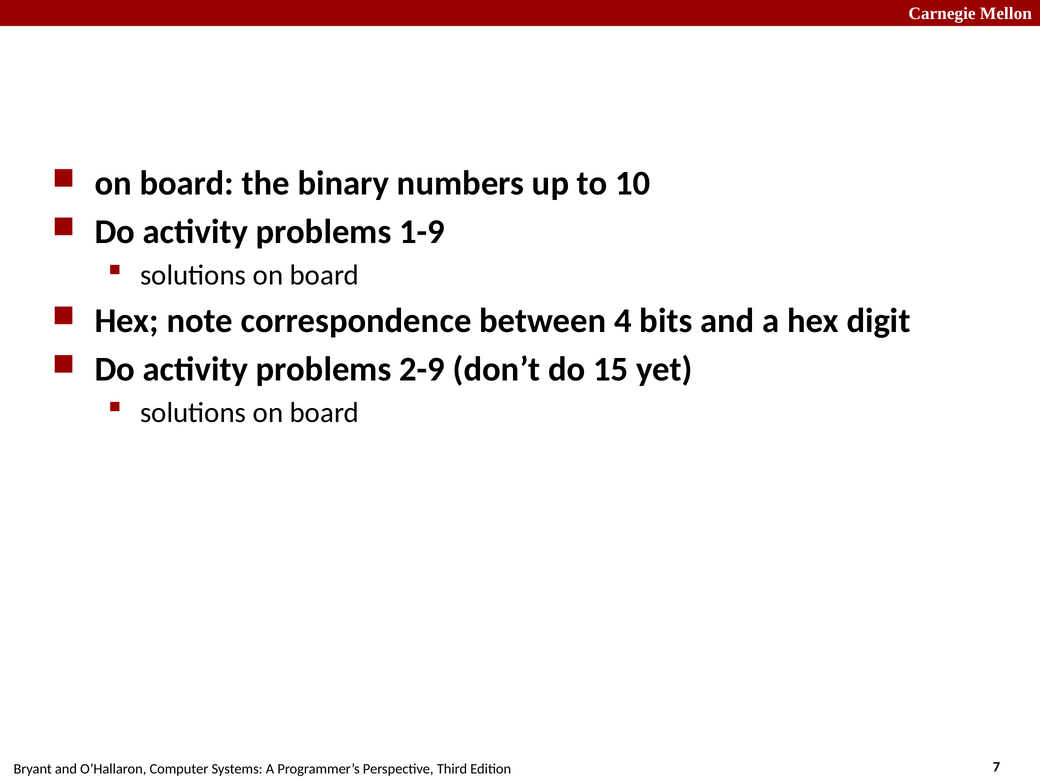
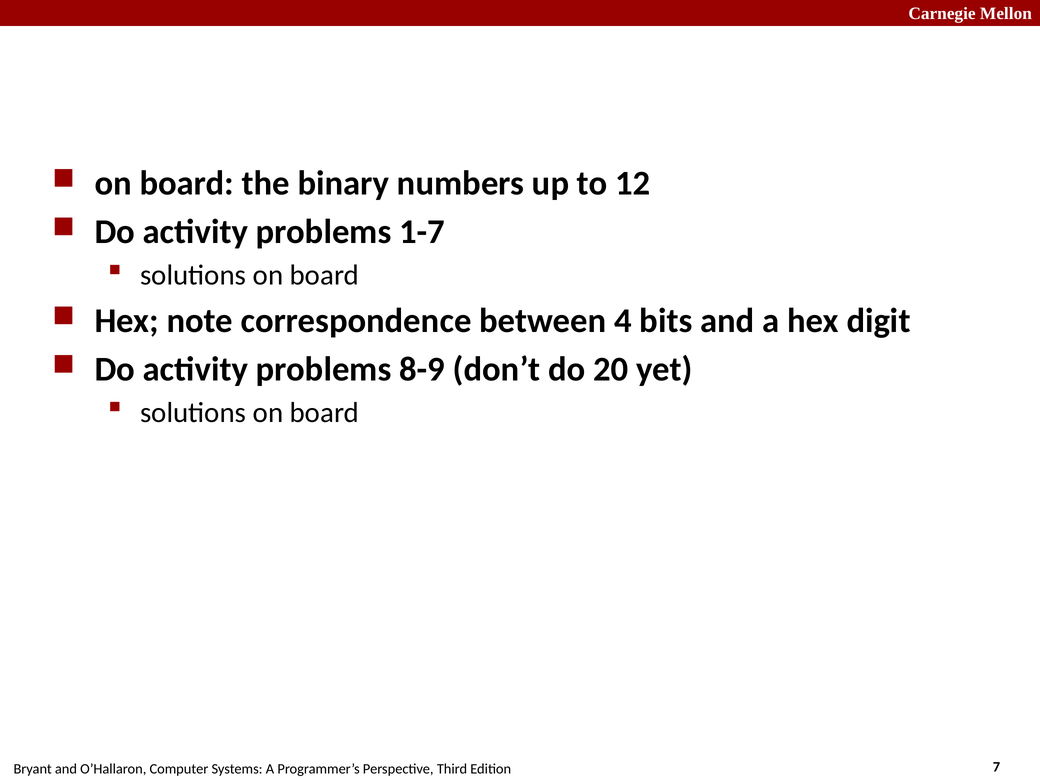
10: 10 -> 12 (633, 183)
1-9: 1-9 -> 1-7 (422, 232)
2-9: 2-9 -> 8-9 (422, 369)
15: 15 -> 20 (611, 369)
